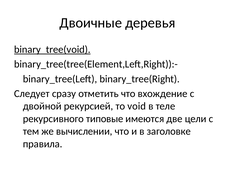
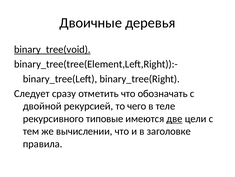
вхождение: вхождение -> обозначать (163, 93)
void: void -> чего (137, 106)
две underline: none -> present (175, 118)
